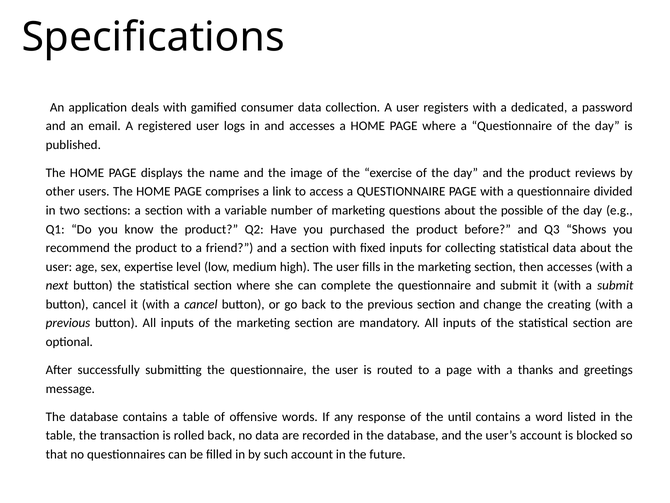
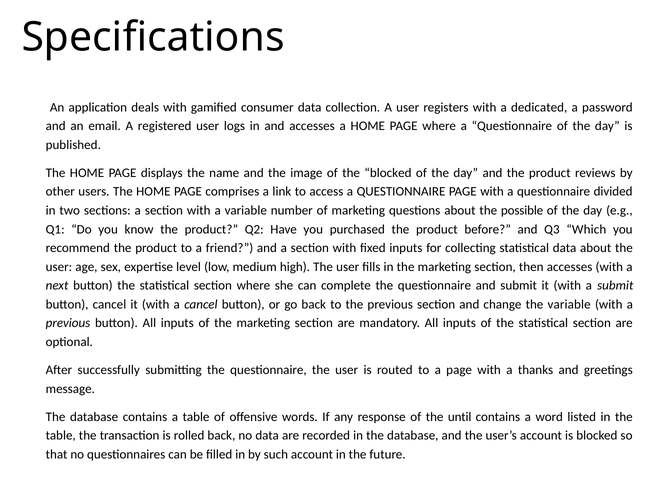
the exercise: exercise -> blocked (388, 173)
Shows: Shows -> Which (586, 229)
the creating: creating -> variable (569, 304)
